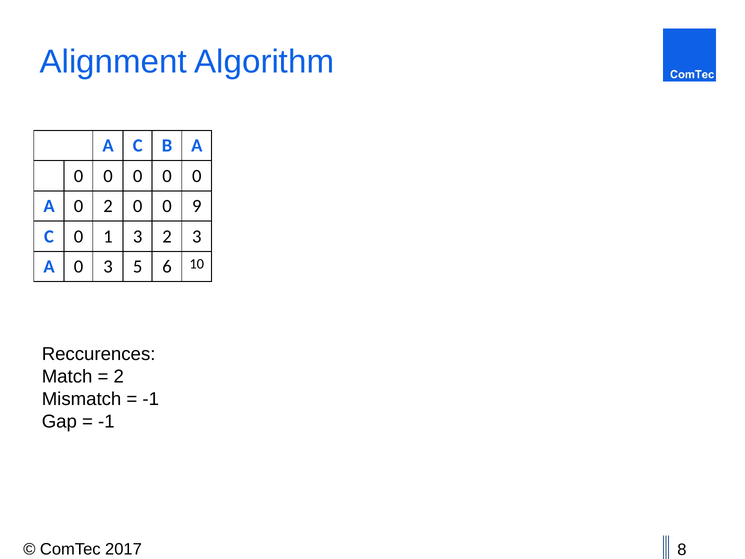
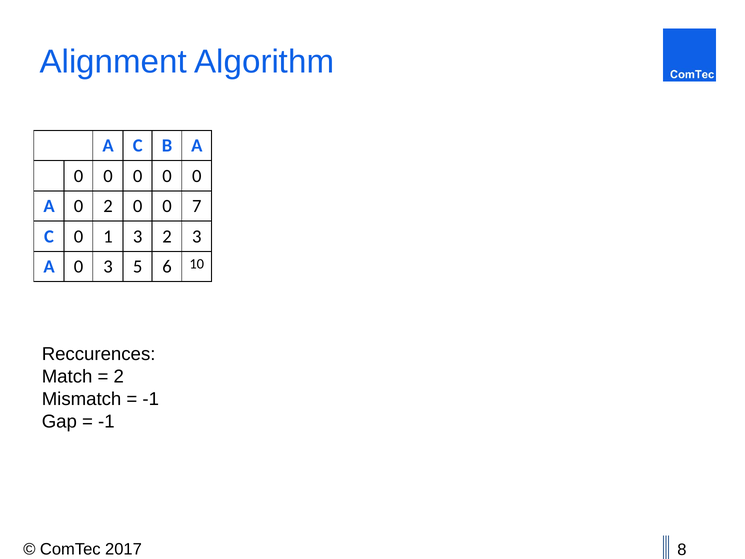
9: 9 -> 7 (197, 206)
